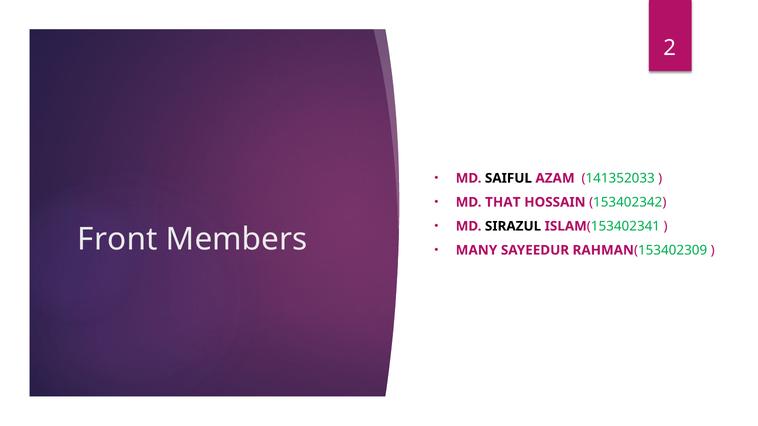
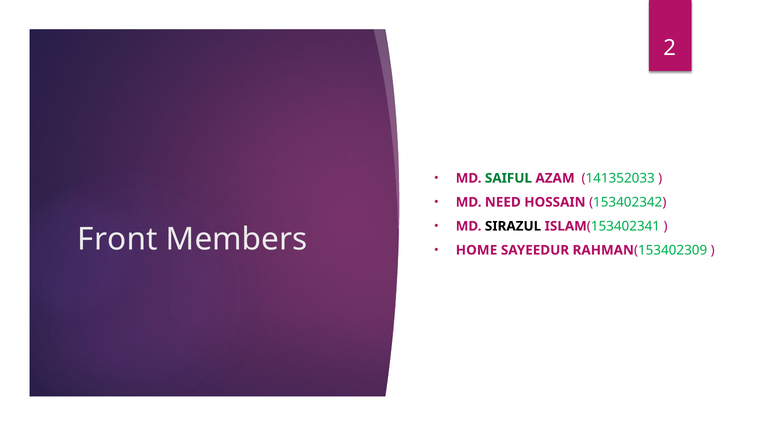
SAIFUL colour: black -> green (508, 178)
THAT: THAT -> NEED (503, 202)
MANY: MANY -> HOME (476, 250)
